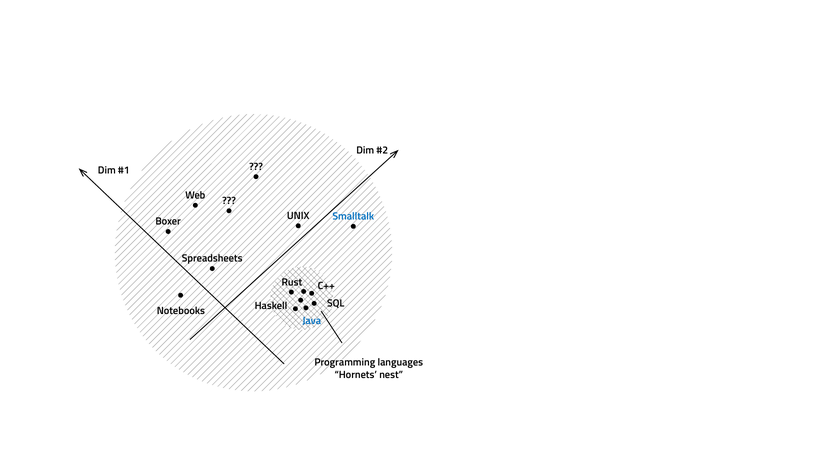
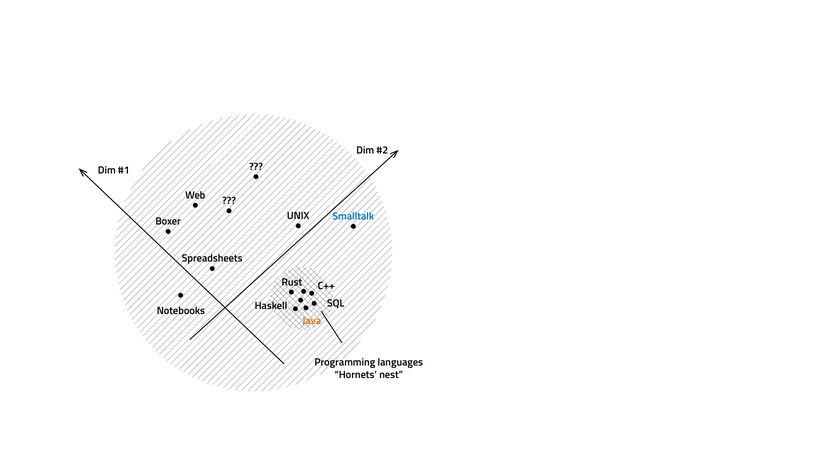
Java colour: blue -> orange (312, 321)
